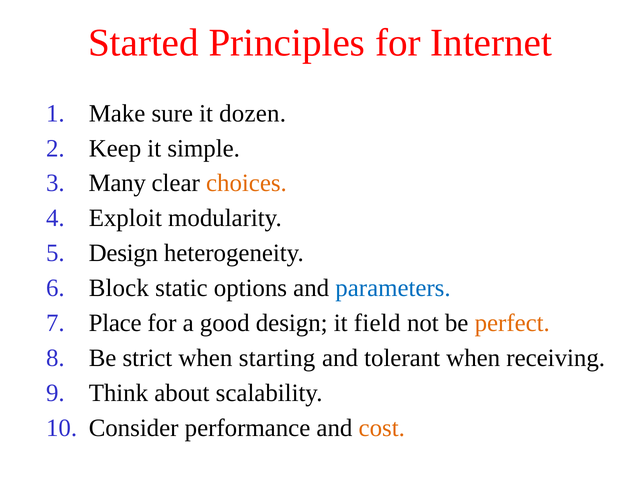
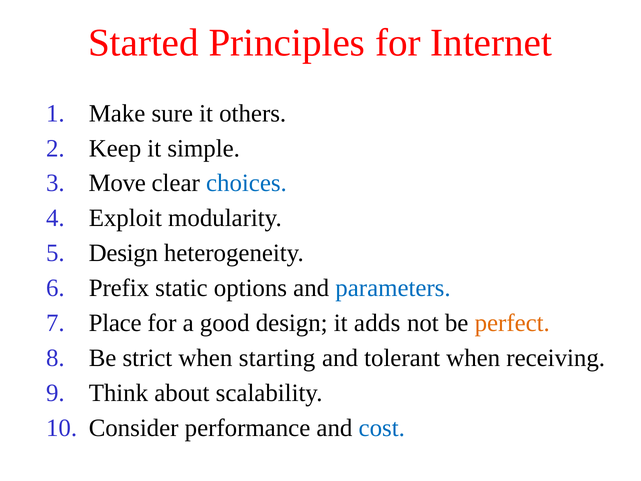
dozen: dozen -> others (253, 113)
Many: Many -> Move (117, 183)
choices colour: orange -> blue (246, 183)
Block: Block -> Prefix (119, 288)
field: field -> adds (377, 323)
cost colour: orange -> blue (382, 428)
